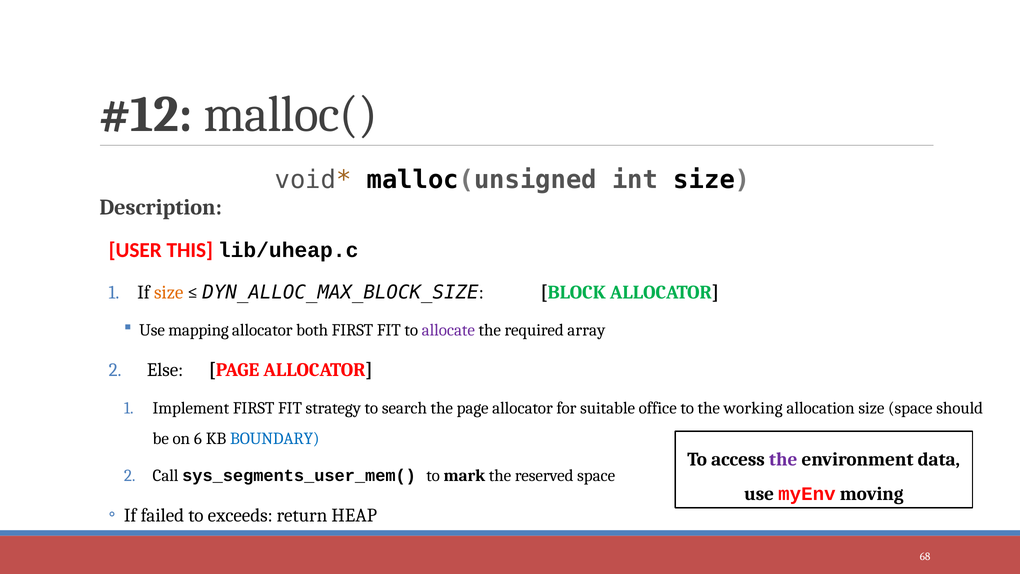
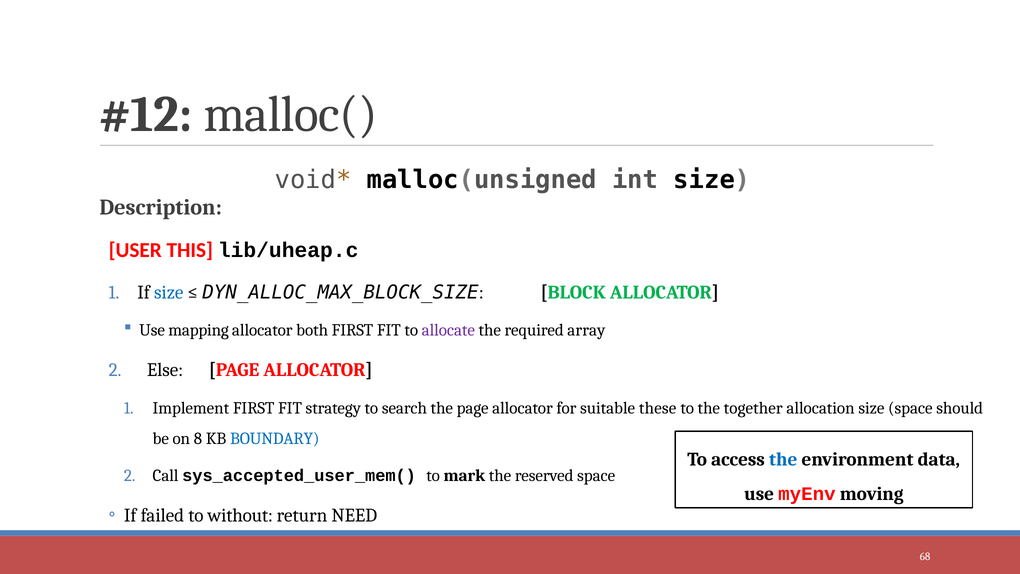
size colour: orange -> blue (169, 292)
office: office -> these (658, 408)
working: working -> together (753, 408)
6: 6 -> 8 (198, 438)
the colour: purple -> blue (783, 459)
sys_segments_user_mem(: sys_segments_user_mem( -> sys_accepted_user_mem( (299, 475)
exceeds: exceeds -> without (240, 515)
HEAP: HEAP -> NEED (354, 515)
